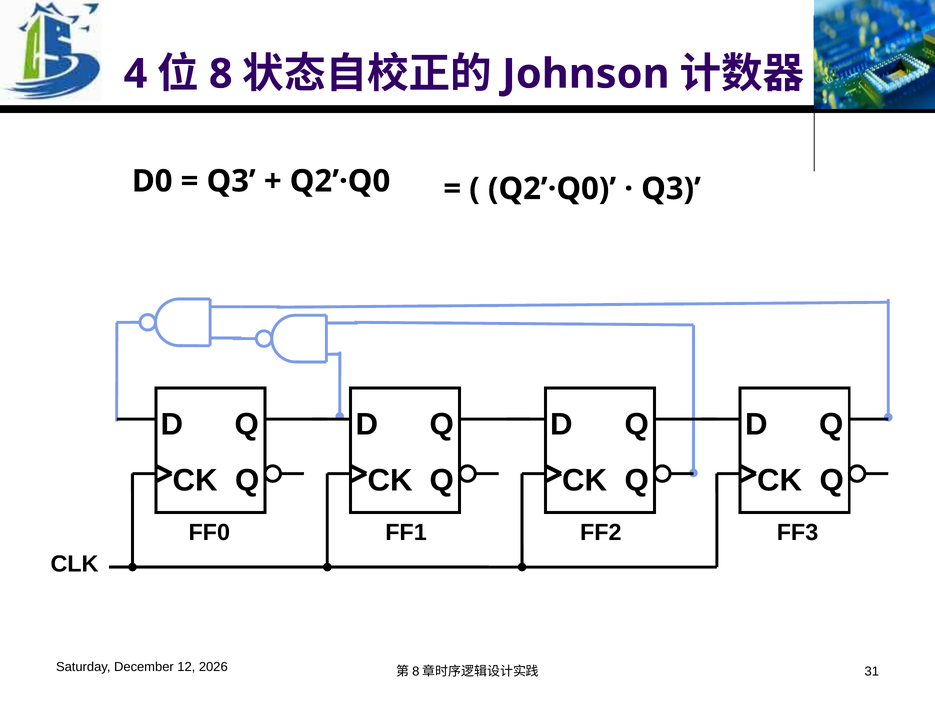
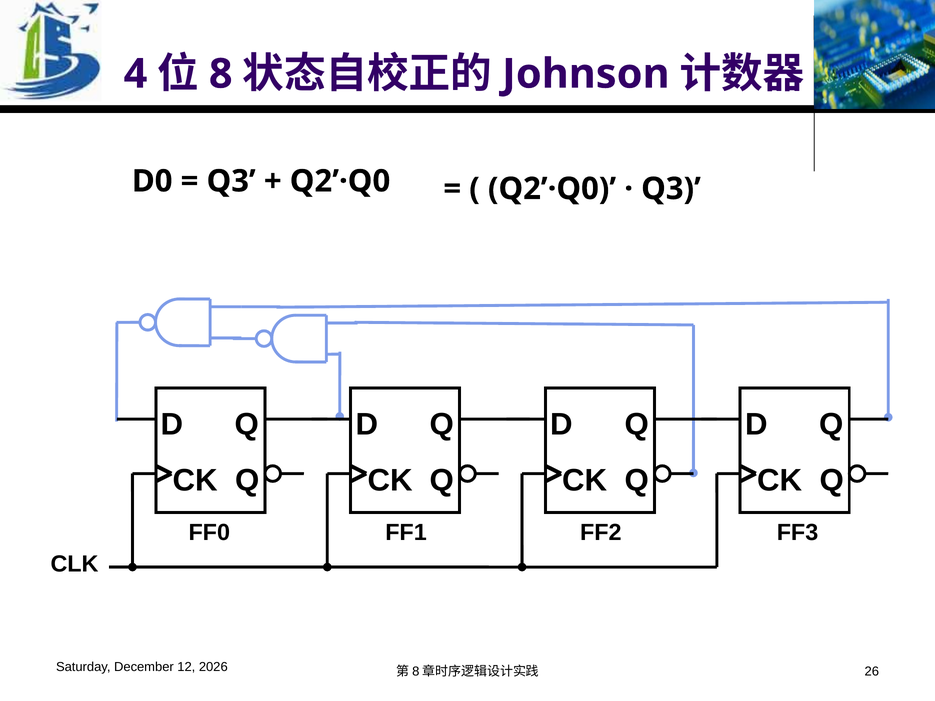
31: 31 -> 26 (872, 672)
